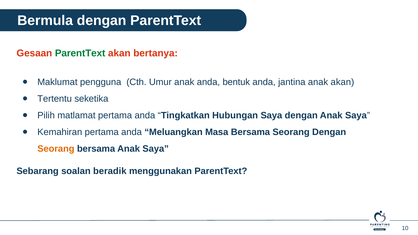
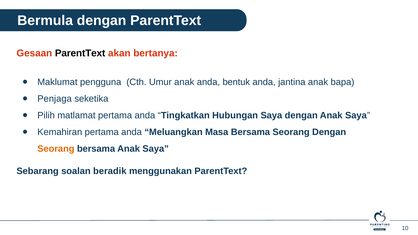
ParentText colour: green -> black (80, 53)
anak akan: akan -> bapa (343, 82)
Tertentu: Tertentu -> Penjaga (55, 99)
